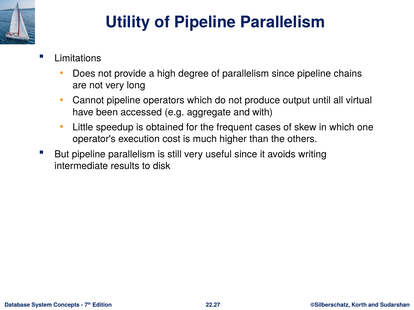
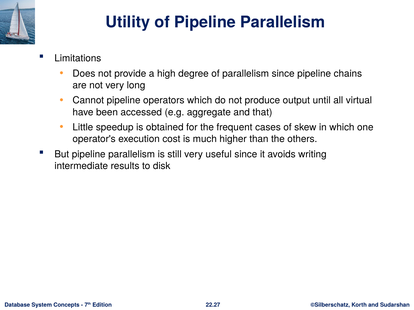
with: with -> that (262, 112)
